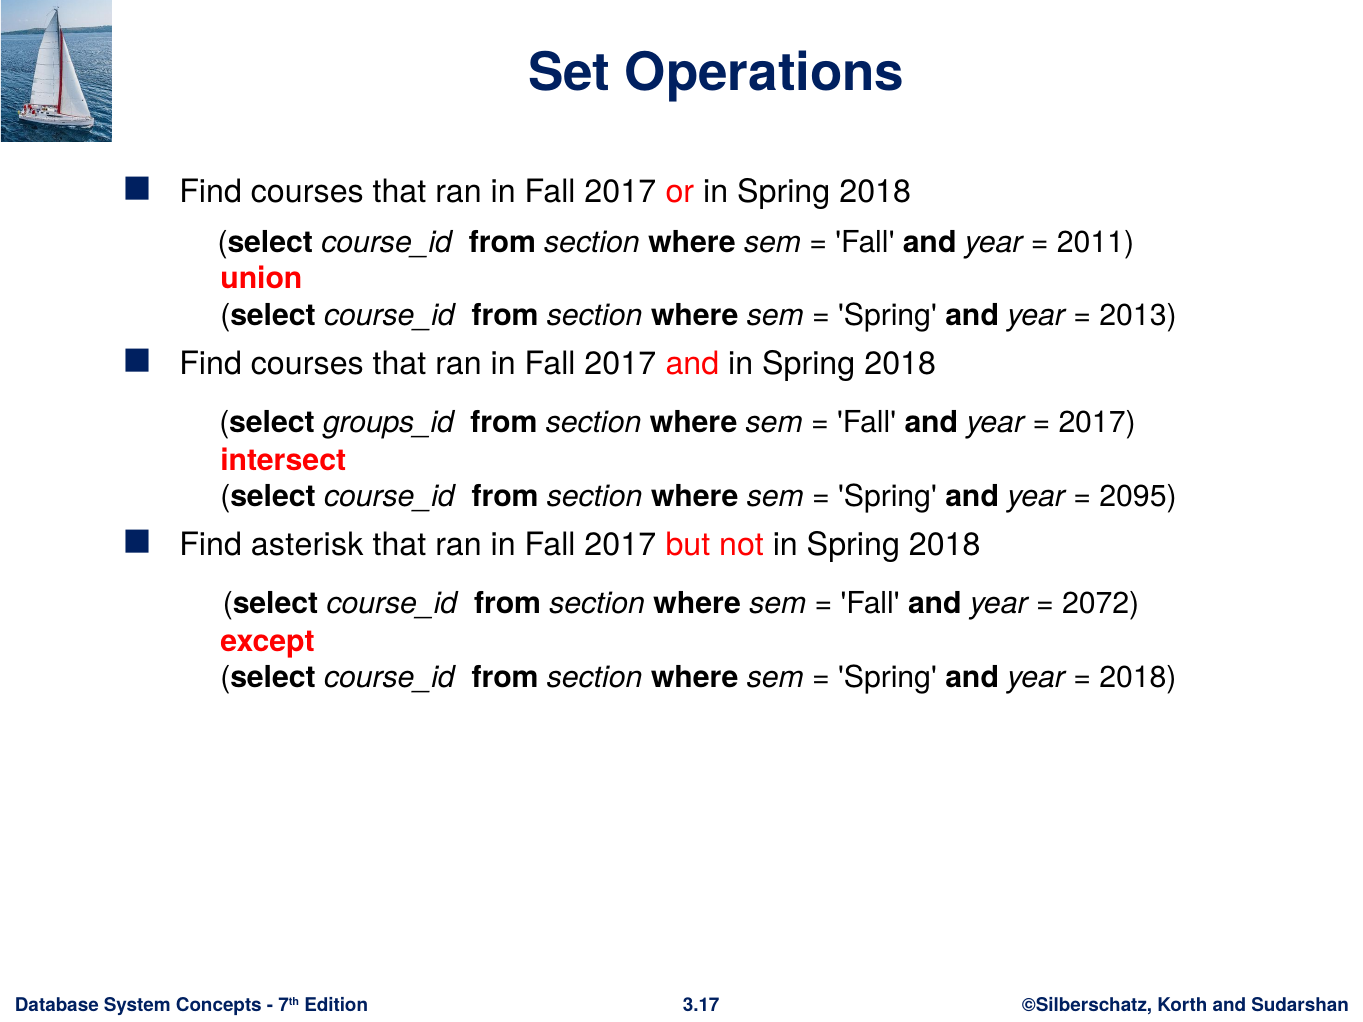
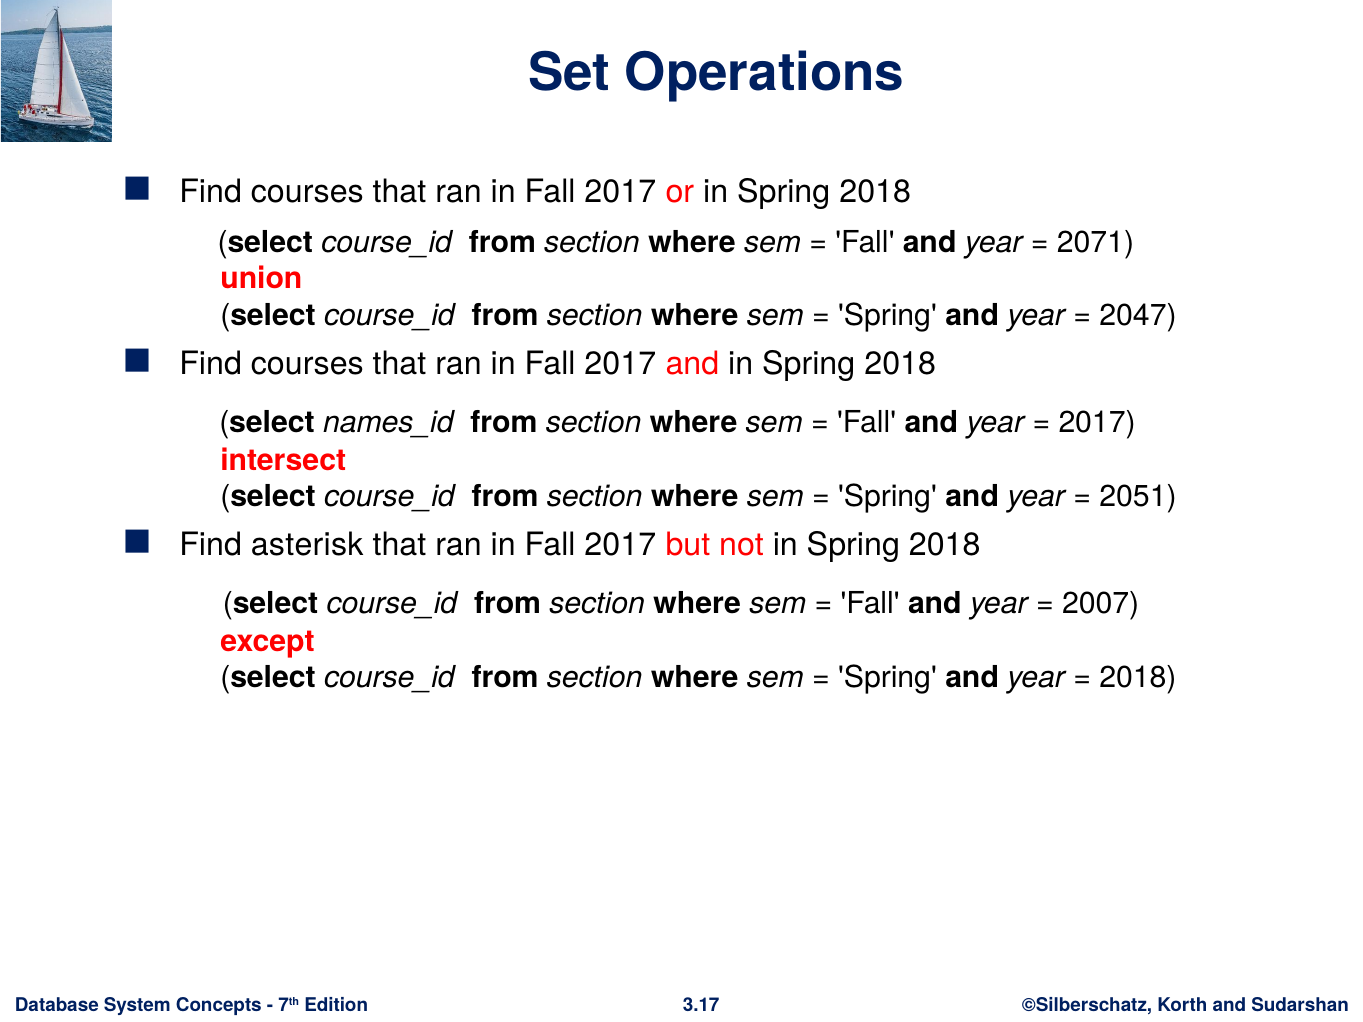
2011: 2011 -> 2071 (1096, 242)
2013: 2013 -> 2047 (1138, 315)
groups_id: groups_id -> names_id (388, 422)
2095: 2095 -> 2051 (1138, 497)
2072: 2072 -> 2007 (1101, 604)
